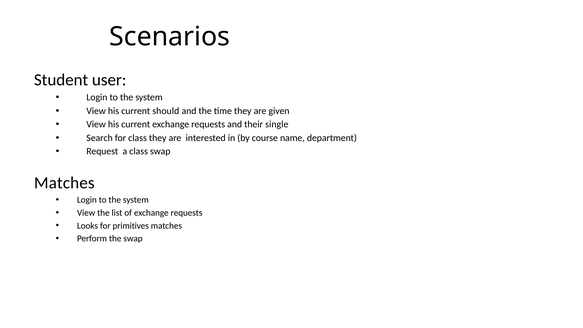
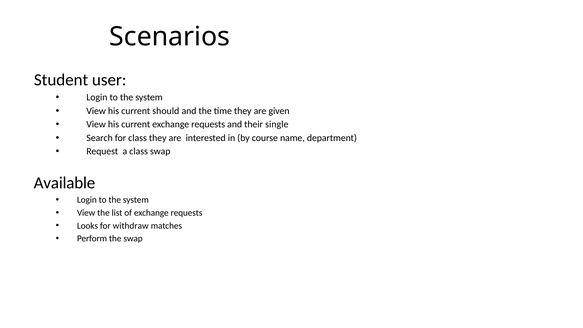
Matches: Matches -> Available (64, 183)
primitives: primitives -> withdraw (131, 226)
